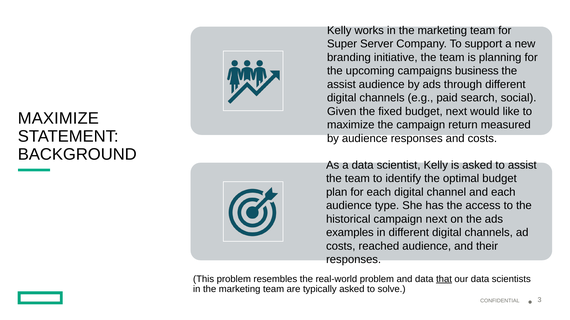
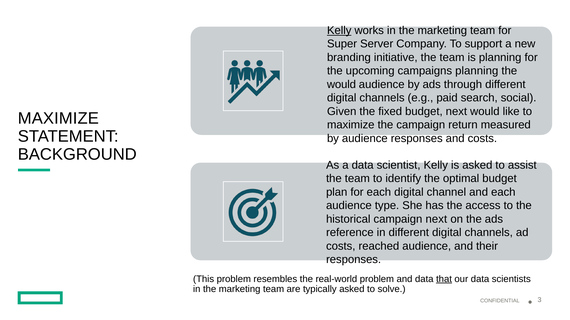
Kelly underline: none -> present (339, 30)
campaigns business: business -> planning (477, 71)
assist: assist -> would (341, 85)
examples: examples -> reference (350, 233)
